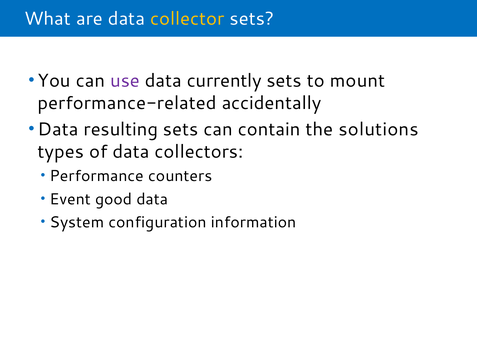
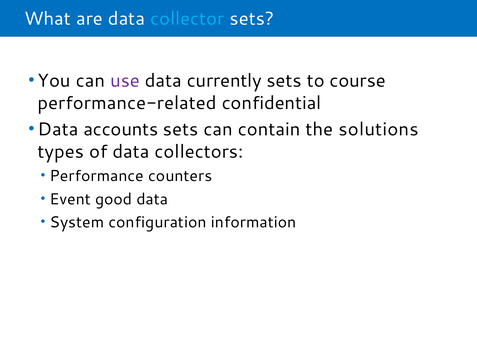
collector colour: yellow -> light blue (187, 19)
mount: mount -> course (358, 81)
accidentally: accidentally -> confidential (272, 103)
resulting: resulting -> accounts (121, 129)
